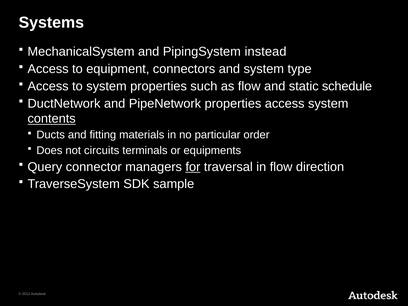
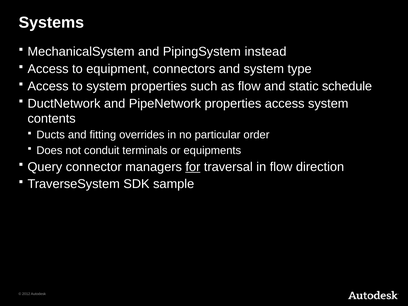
contents underline: present -> none (52, 119)
materials: materials -> overrides (142, 135)
circuits: circuits -> conduit (102, 150)
